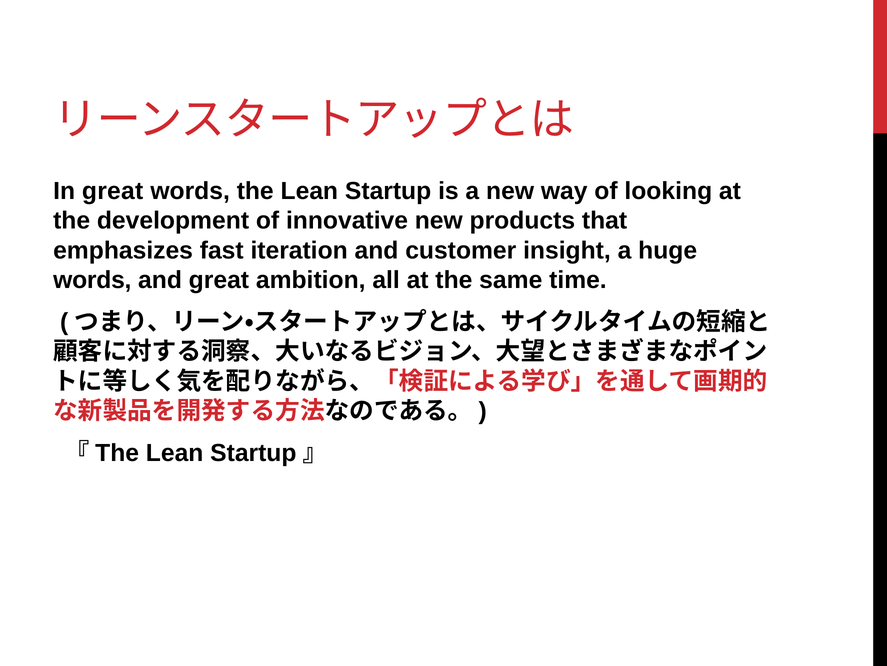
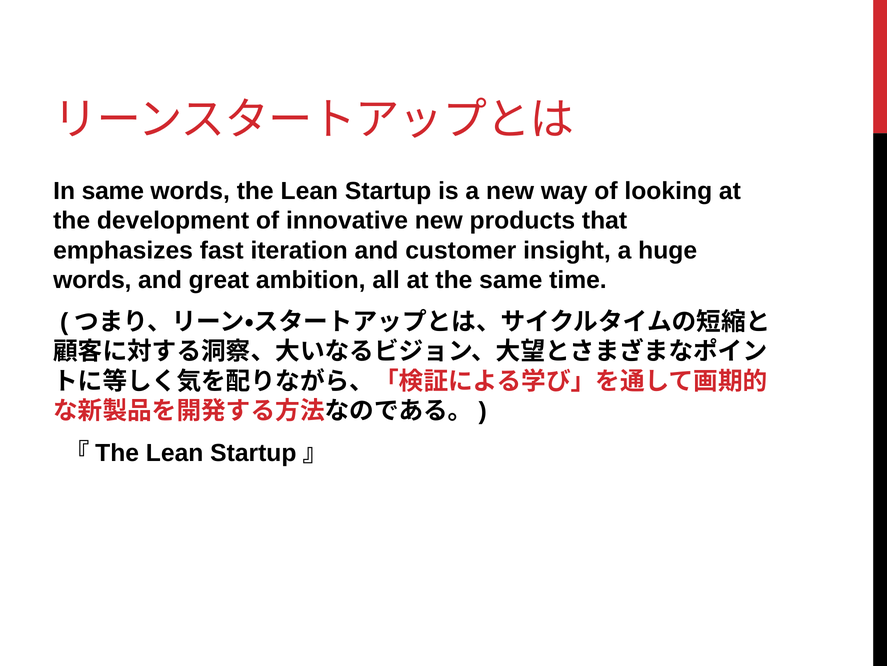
In great: great -> same (113, 191)
